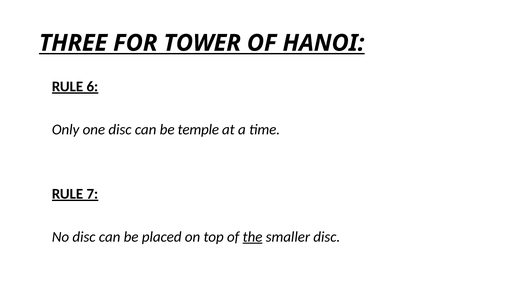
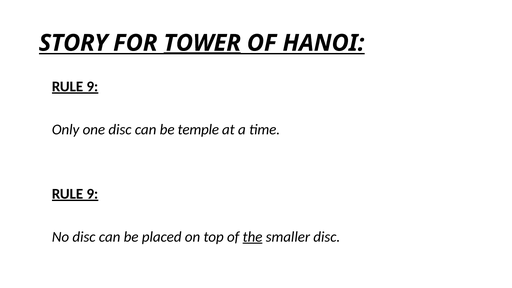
THREE: THREE -> STORY (73, 43)
TOWER underline: none -> present (202, 43)
6: 6 -> 9 (92, 87)
7: 7 -> 9 (92, 194)
